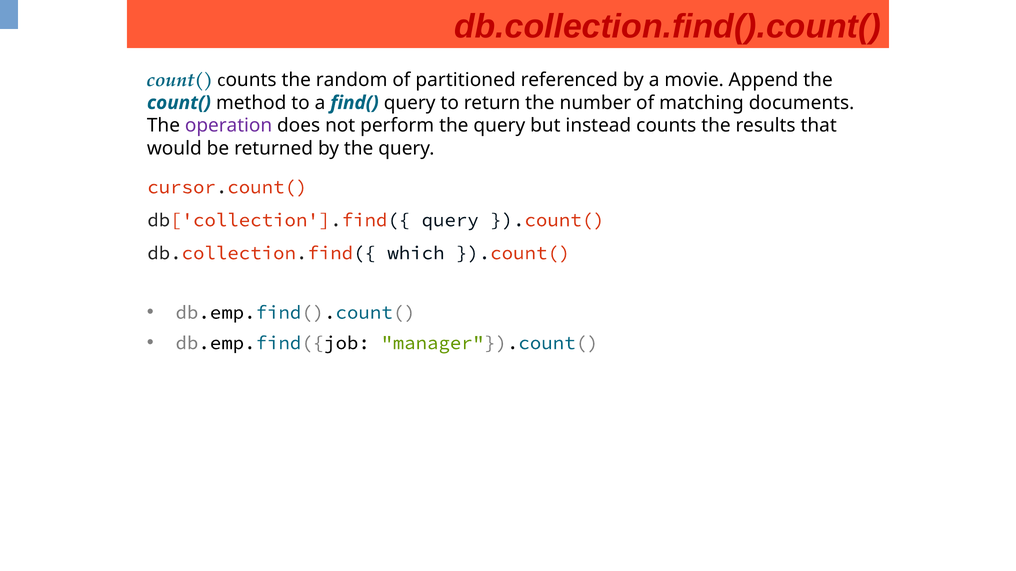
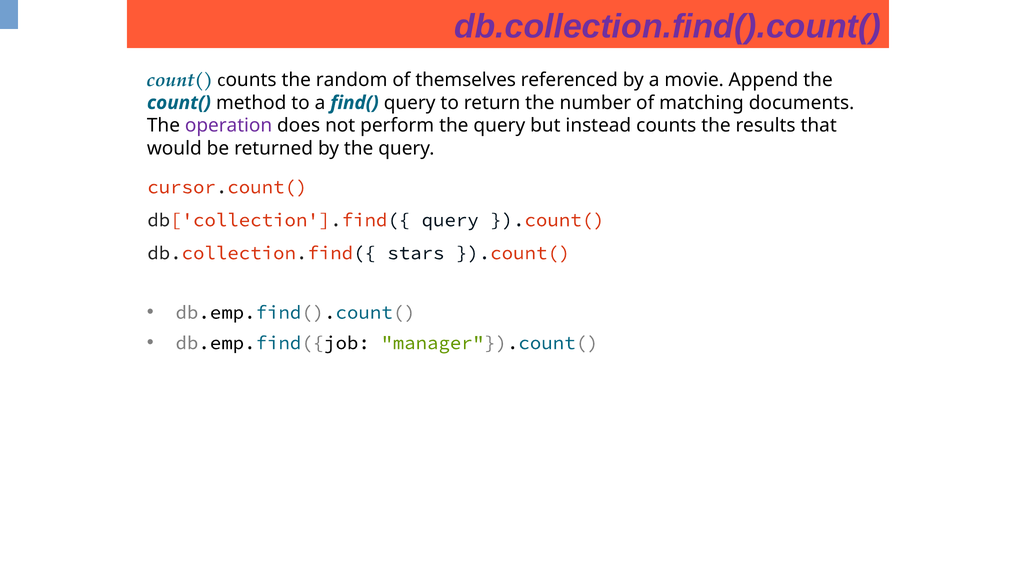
db.collection.find().count( colour: red -> purple (667, 26)
partitioned: partitioned -> themselves (466, 80)
which: which -> stars (416, 253)
